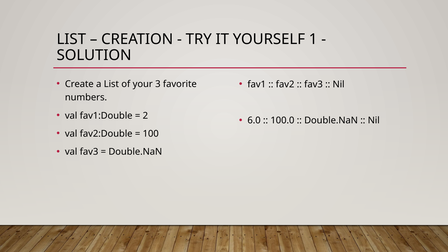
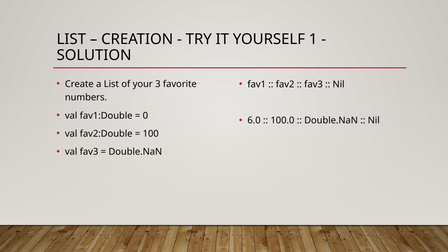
2: 2 -> 0 (145, 116)
